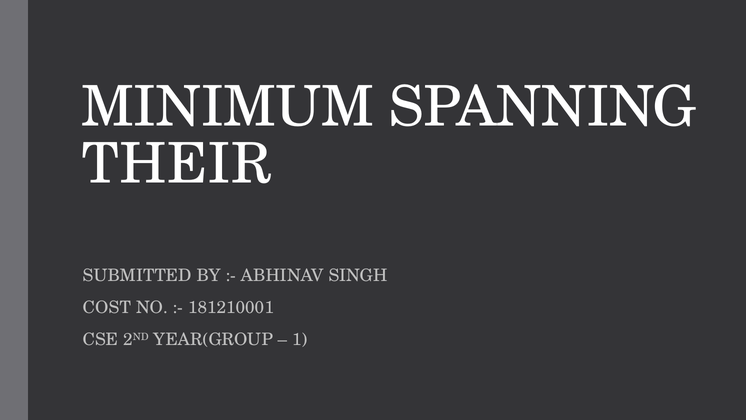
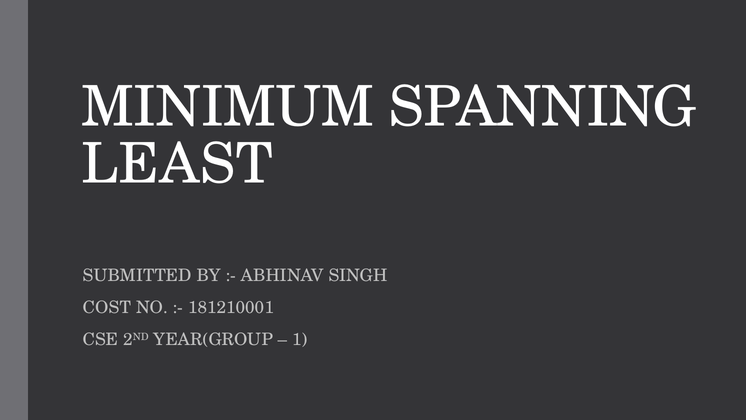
THEIR: THEIR -> LEAST (177, 164)
